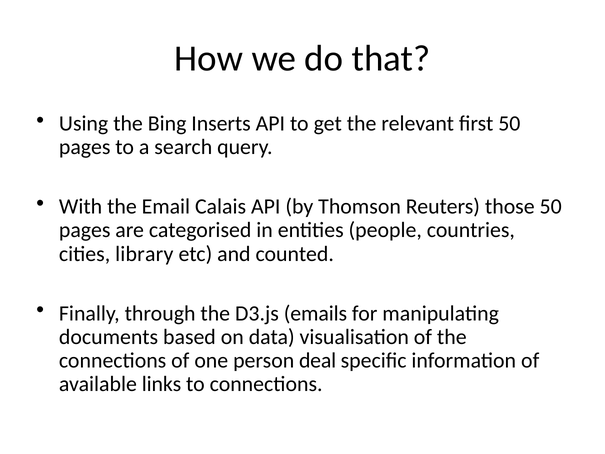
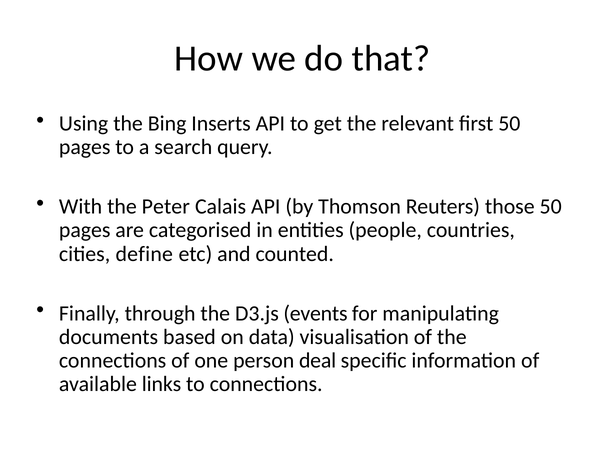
Email: Email -> Peter (166, 207)
library: library -> define (144, 254)
emails: emails -> events (316, 313)
